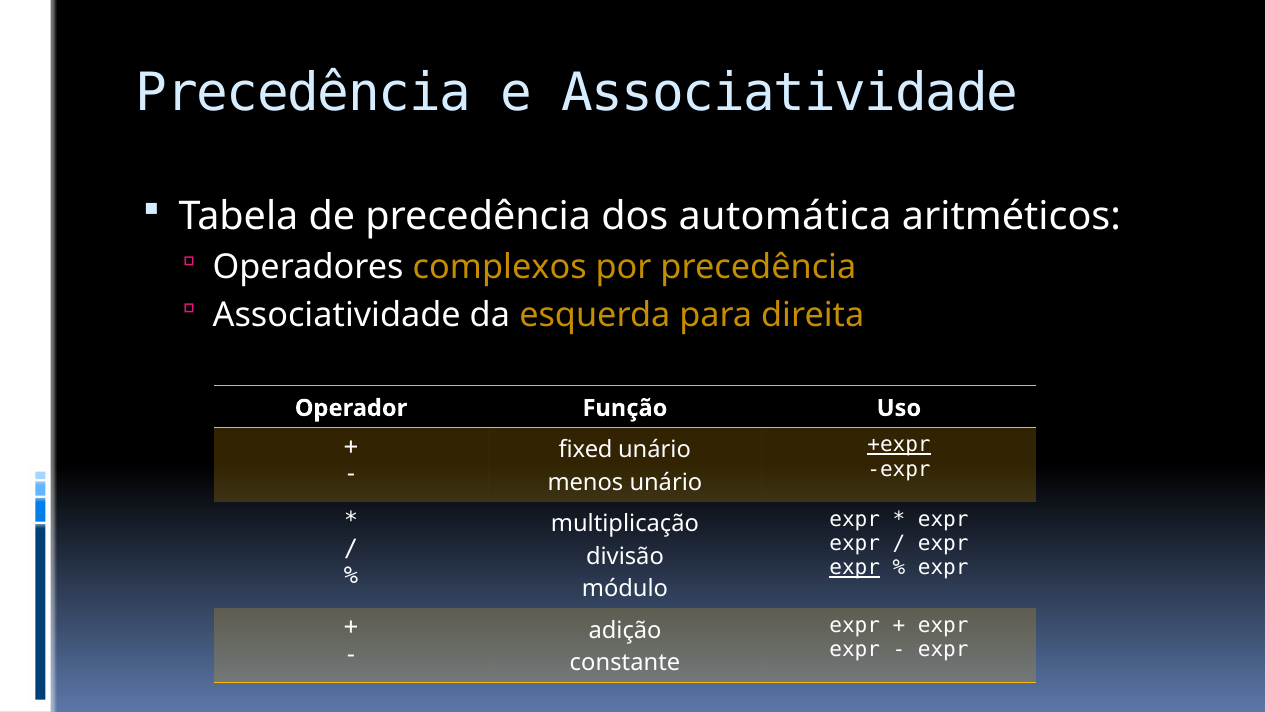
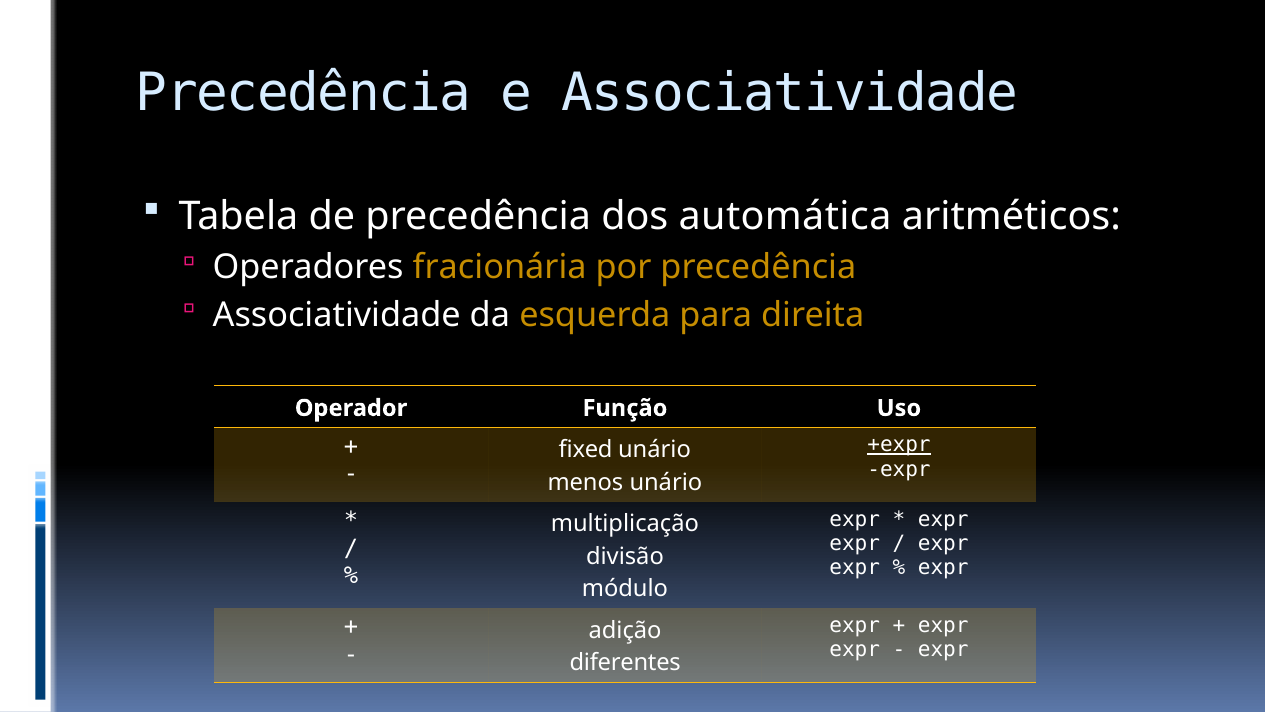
complexos: complexos -> fracionária (500, 267)
expr underline: present -> none (855, 567)
constante: constante -> diferentes (625, 662)
